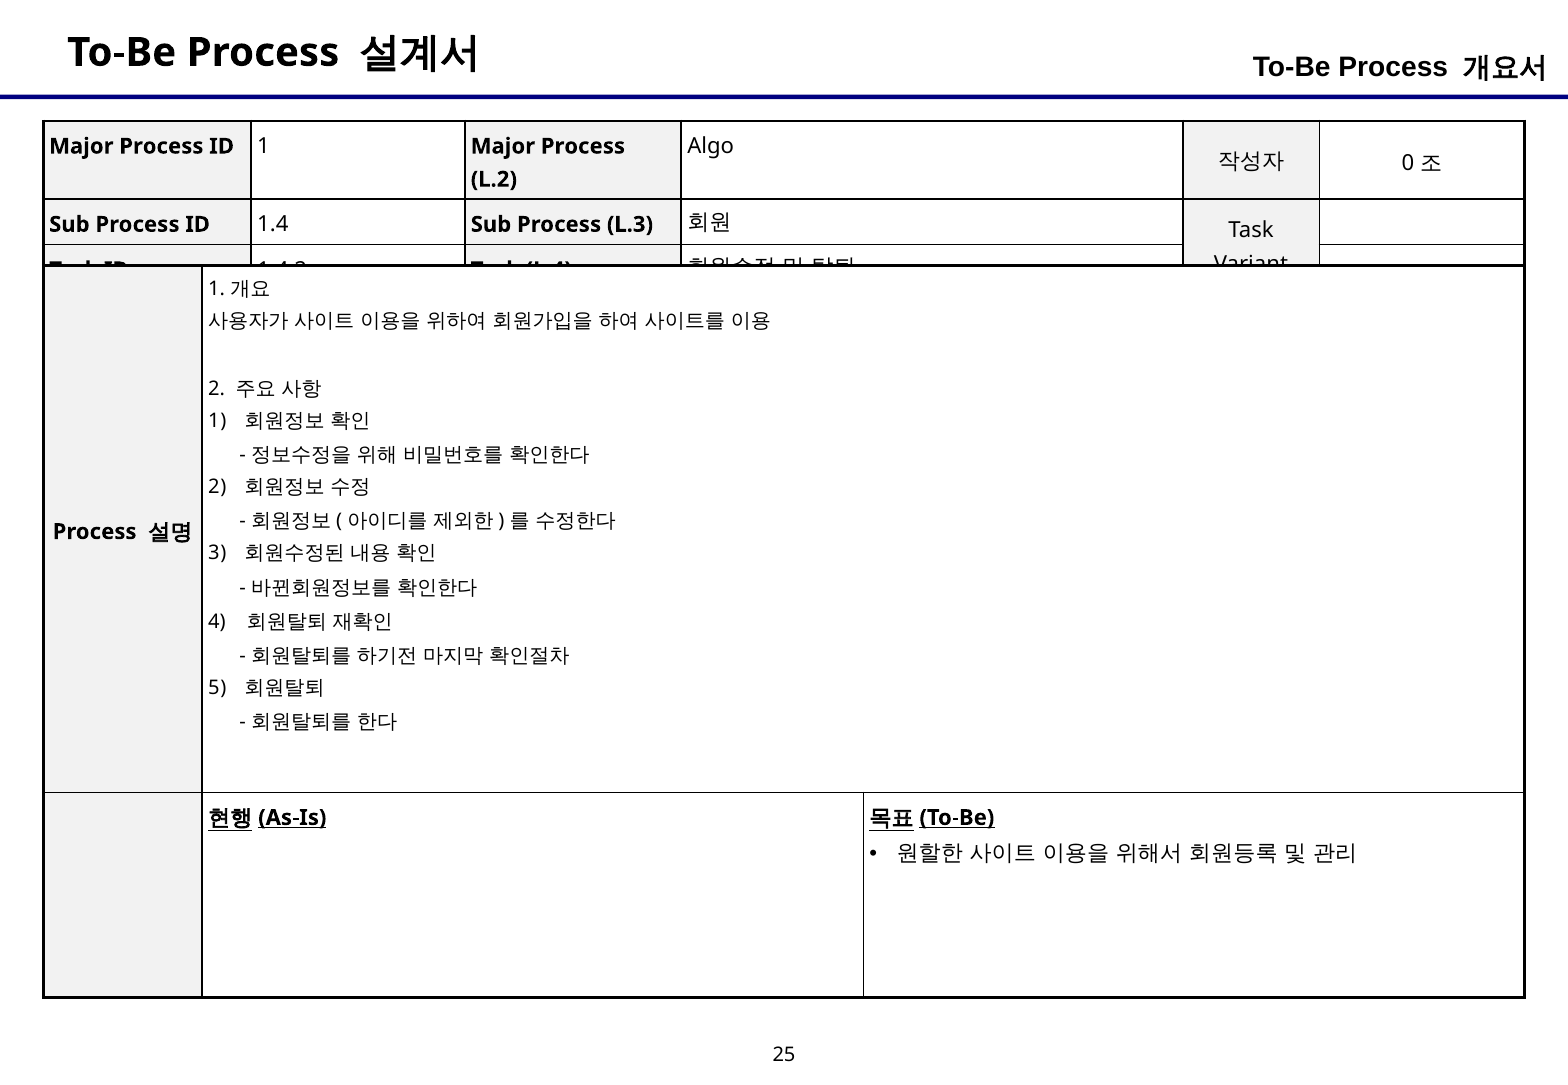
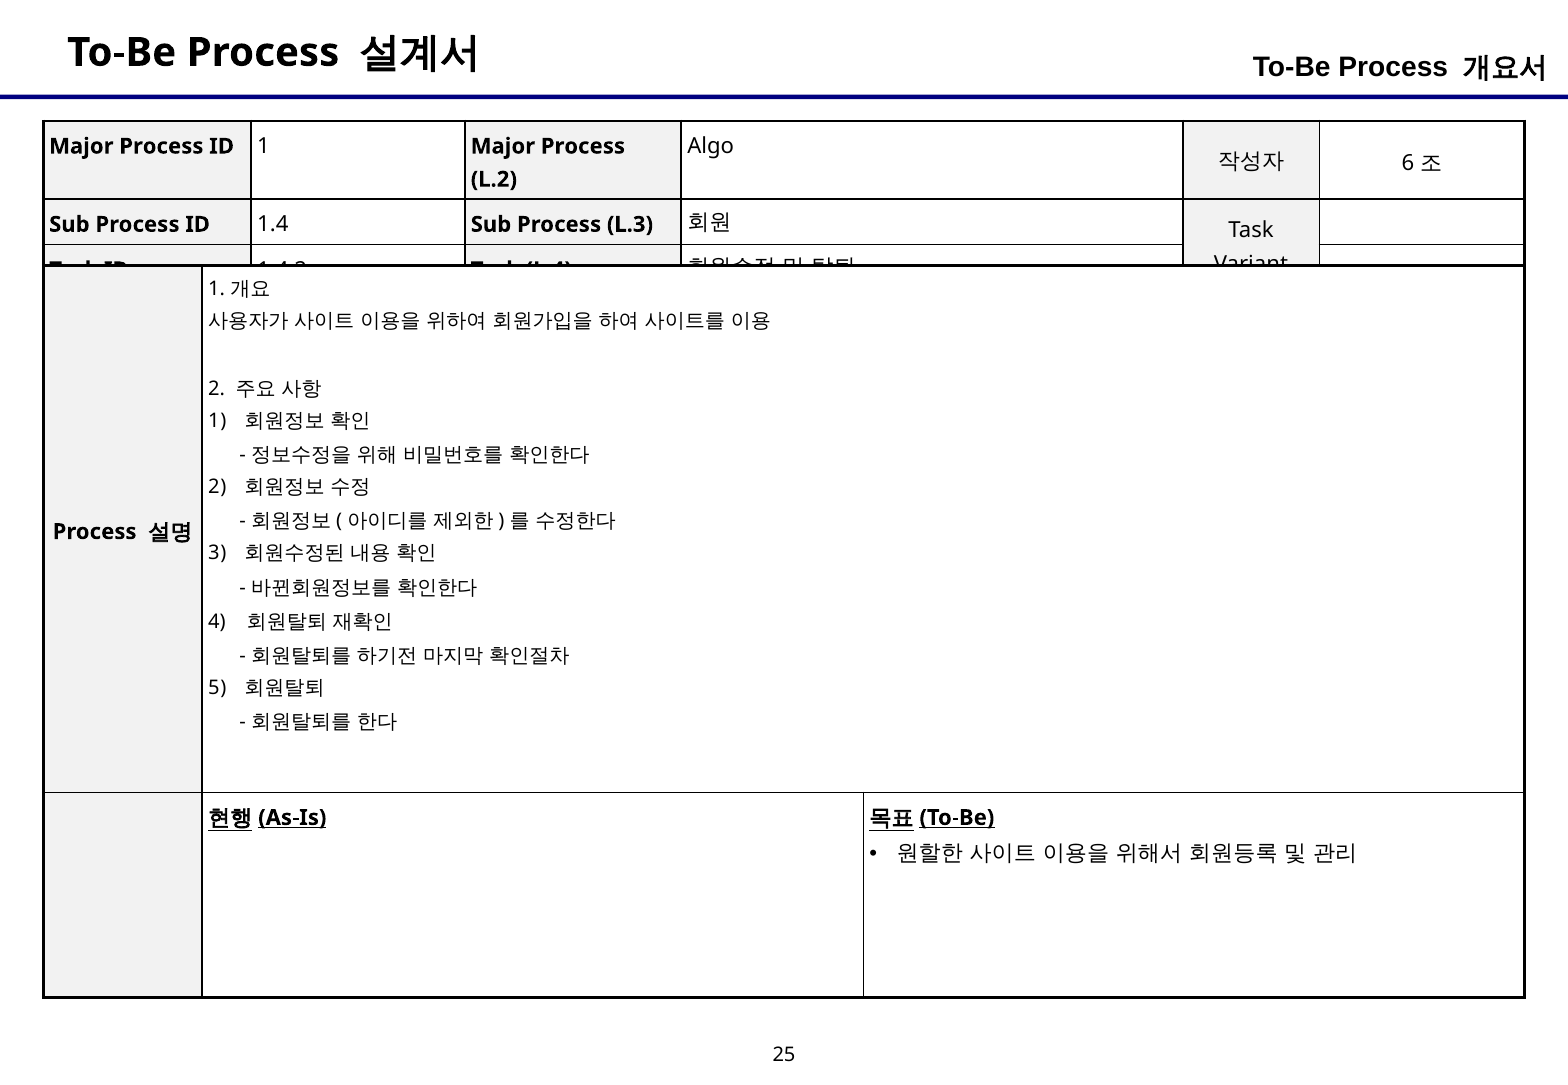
0: 0 -> 6 (1408, 163)
